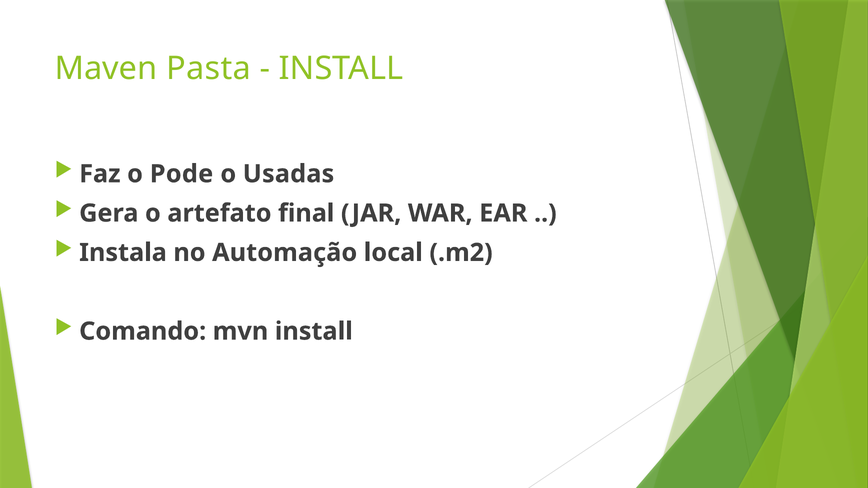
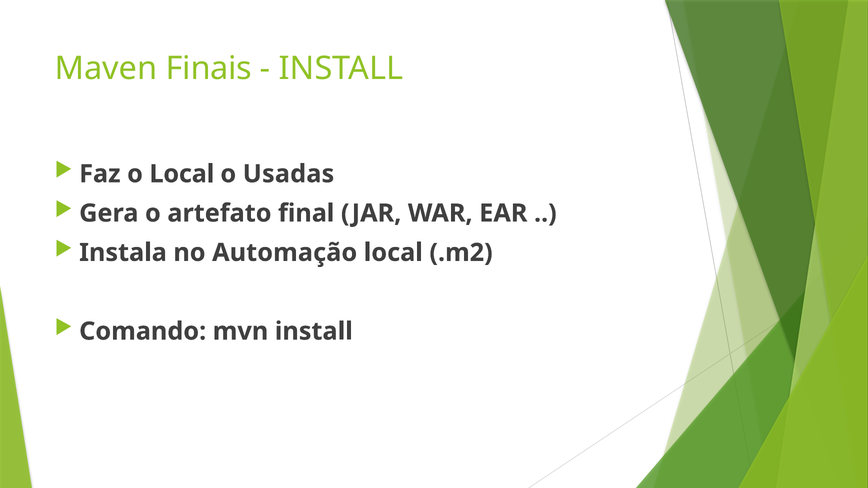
Pasta: Pasta -> Finais (209, 68)
o Pode: Pode -> Local (182, 174)
